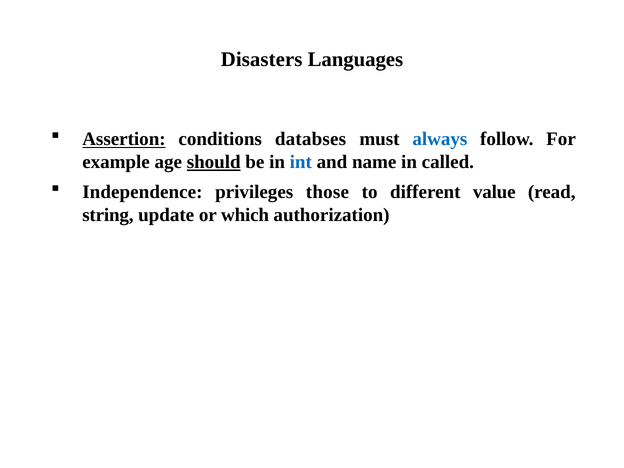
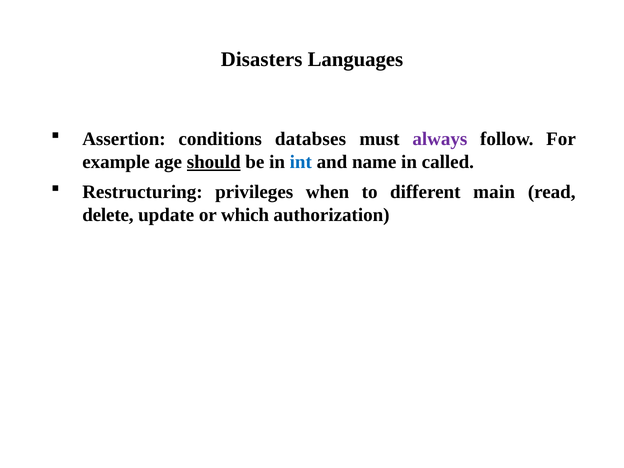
Assertion underline: present -> none (124, 139)
always colour: blue -> purple (440, 139)
Independence: Independence -> Restructuring (142, 192)
those: those -> when (328, 192)
value: value -> main (494, 192)
string: string -> delete (108, 215)
